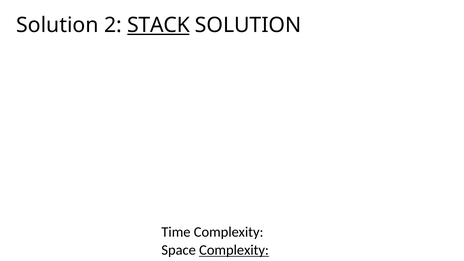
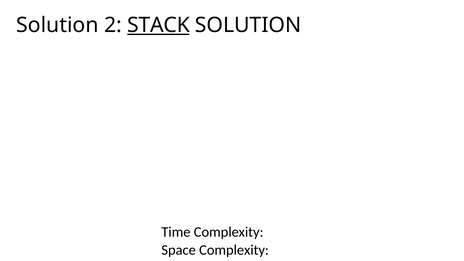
Complexity underline: present -> none (234, 250)
